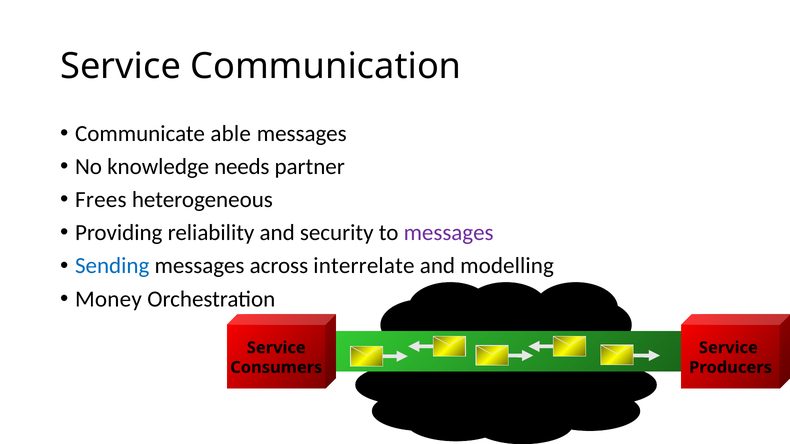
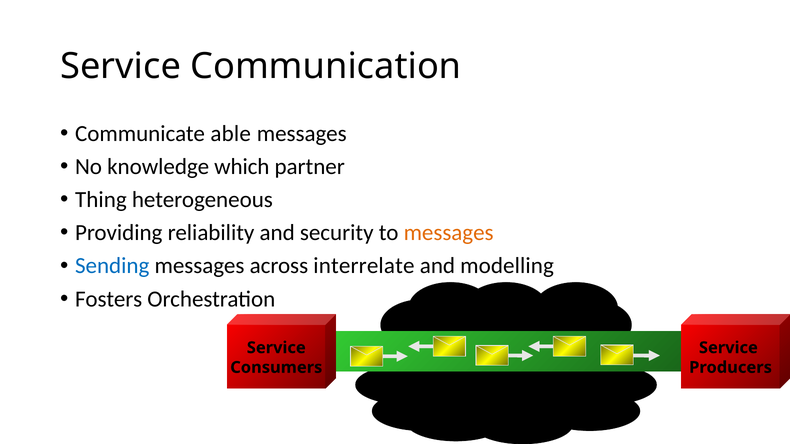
needs: needs -> which (242, 167)
Frees: Frees -> Thing (101, 200)
messages colour: purple -> orange (449, 233)
Money: Money -> Fosters (109, 299)
